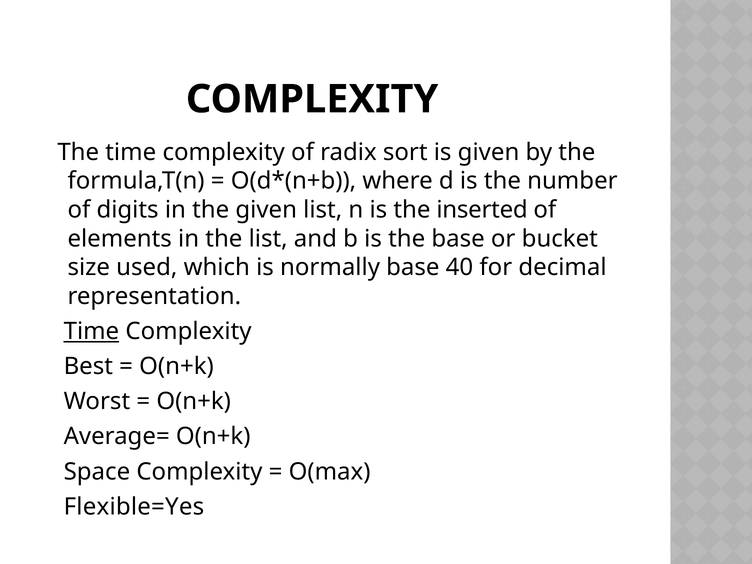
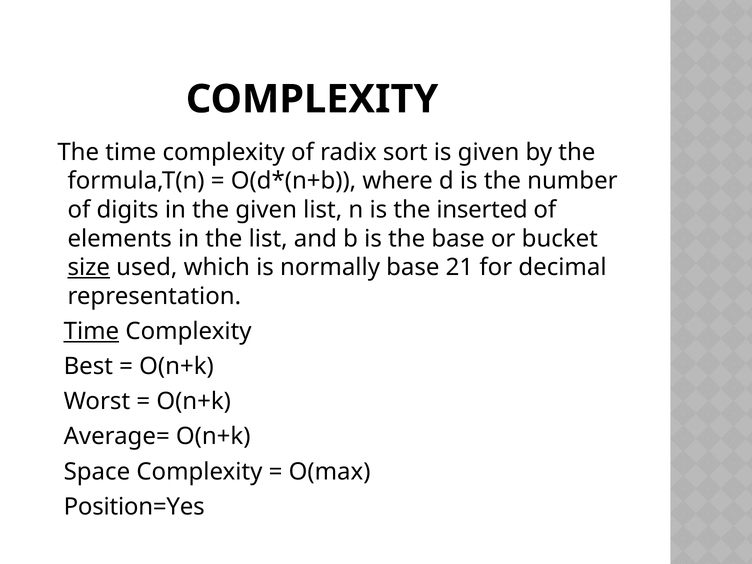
size underline: none -> present (89, 267)
40: 40 -> 21 (459, 267)
Flexible=Yes: Flexible=Yes -> Position=Yes (134, 507)
